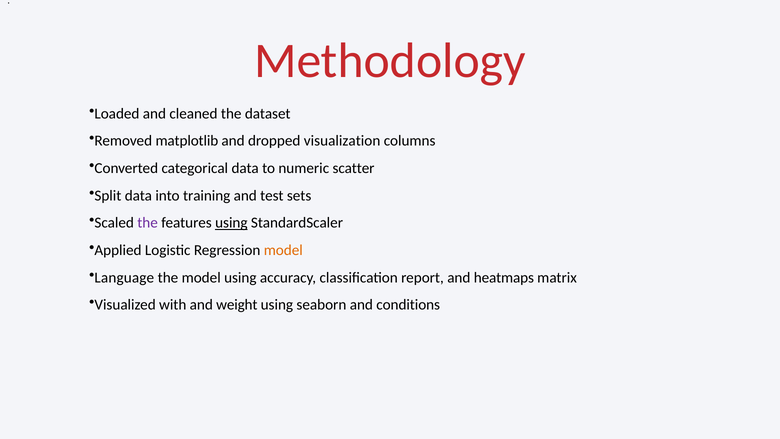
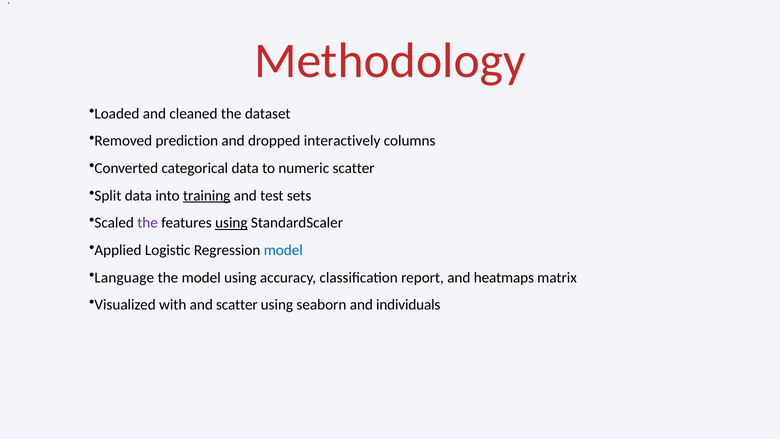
matplotlib: matplotlib -> prediction (187, 141)
visualization: visualization -> interactively (342, 141)
training underline: none -> present (207, 195)
model colour: orange -> blue (283, 250)
and weight: weight -> scatter (237, 305)
conditions: conditions -> individuals (408, 305)
